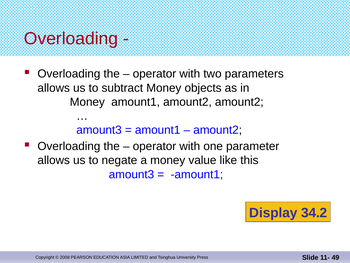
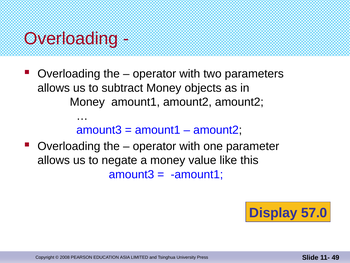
34.2: 34.2 -> 57.0 (314, 212)
